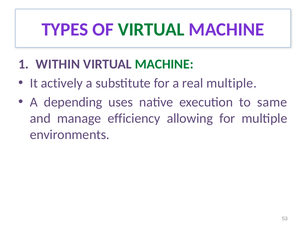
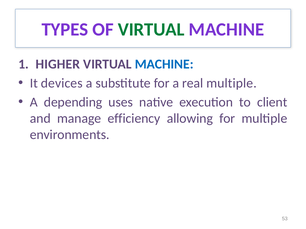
WITHIN: WITHIN -> HIGHER (58, 64)
MACHINE colour: green -> blue (164, 64)
actively: actively -> devices (62, 83)
same: same -> client (272, 102)
